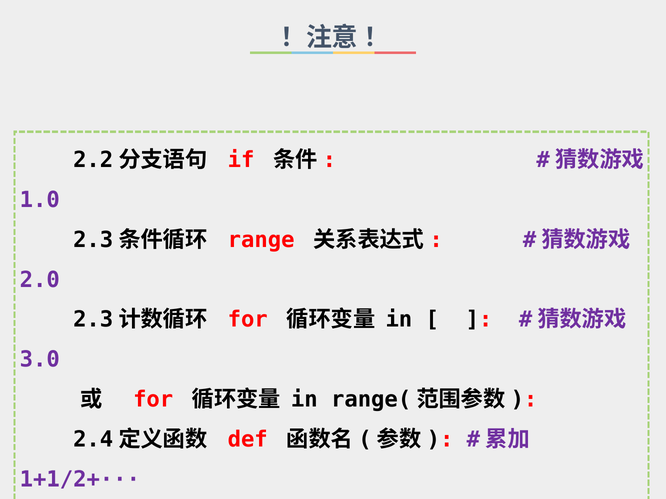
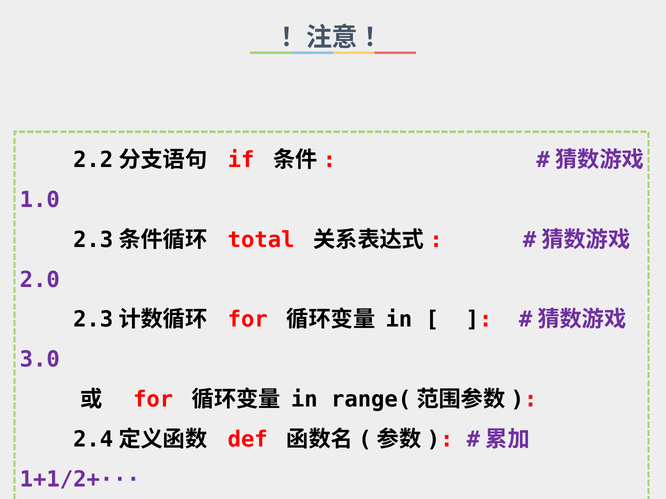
range: range -> total (261, 240)
